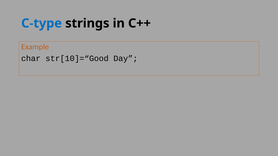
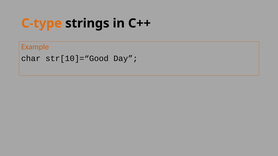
C-type colour: blue -> orange (42, 23)
